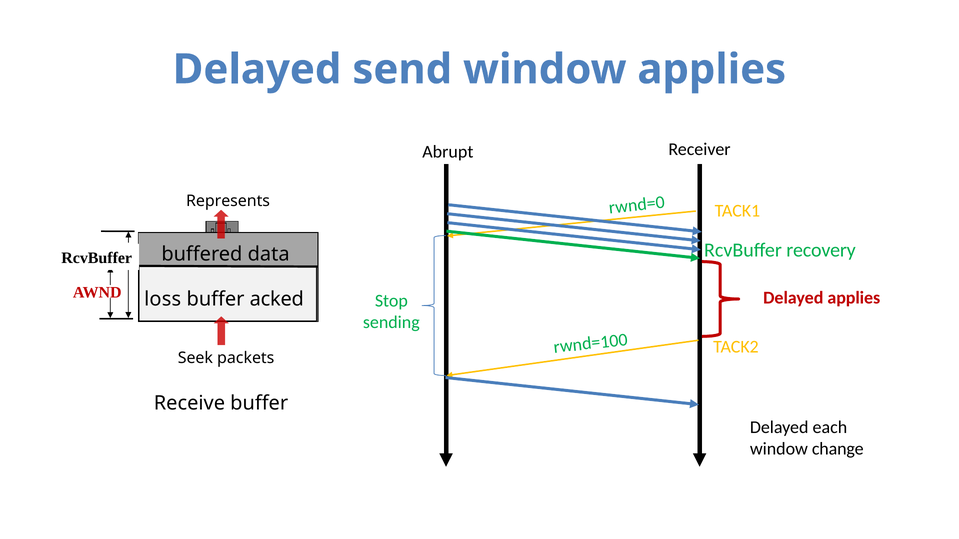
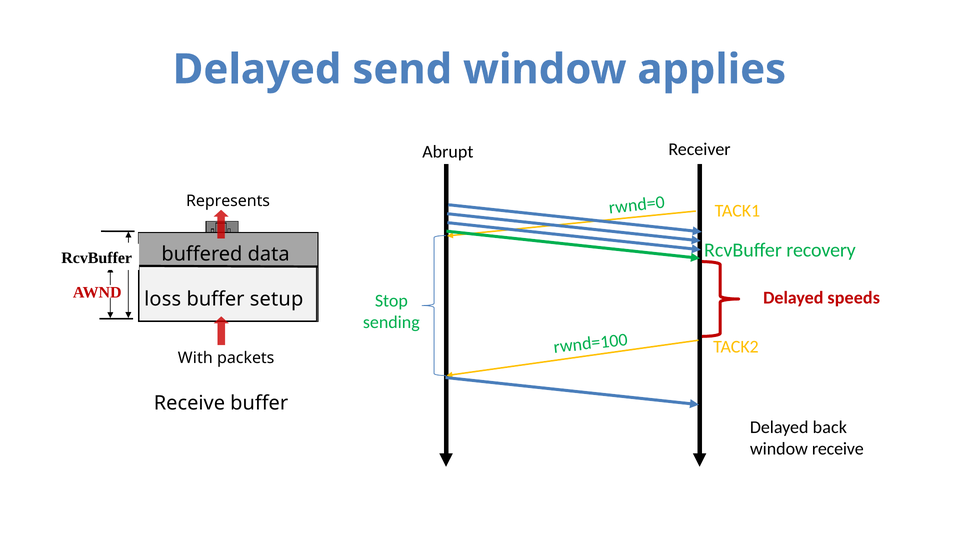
Delayed applies: applies -> speeds (854, 298)
acked: acked -> setup (277, 299)
Seek: Seek -> With (195, 358)
each: each -> back (830, 427)
window change: change -> receive (838, 449)
